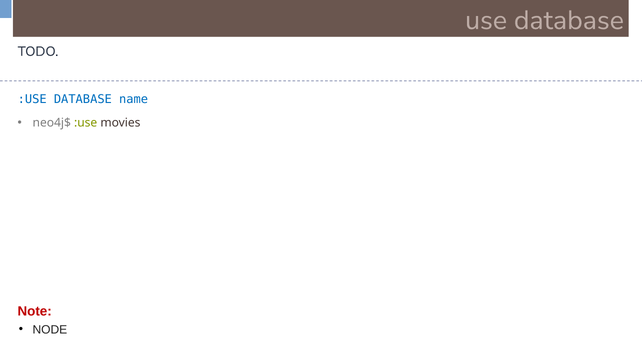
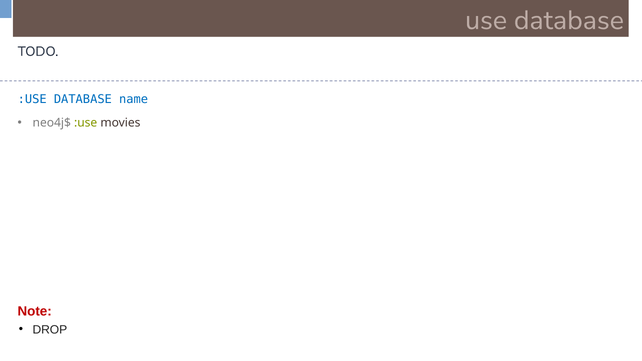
NODE: NODE -> DROP (50, 330)
